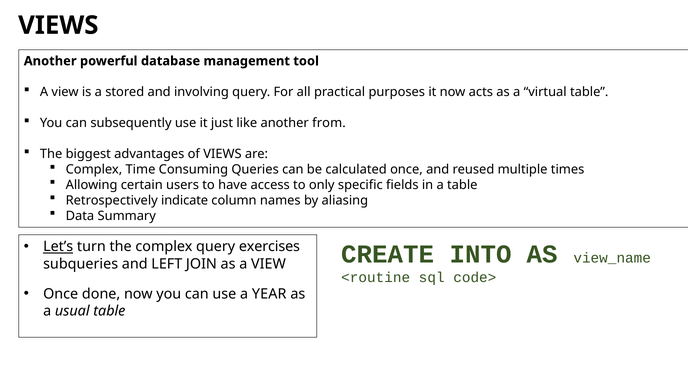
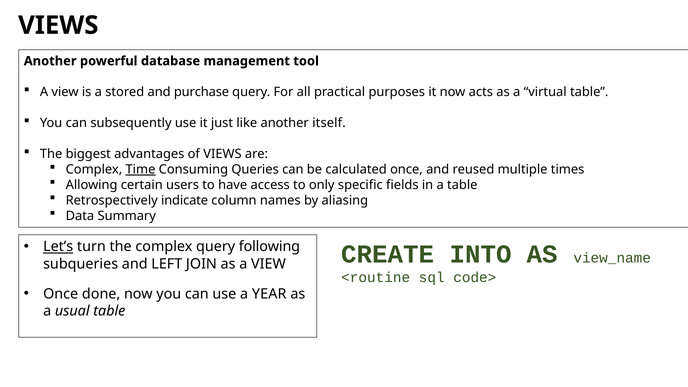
involving: involving -> purchase (202, 92)
from: from -> itself (329, 123)
Time underline: none -> present (140, 169)
exercises: exercises -> following (269, 247)
